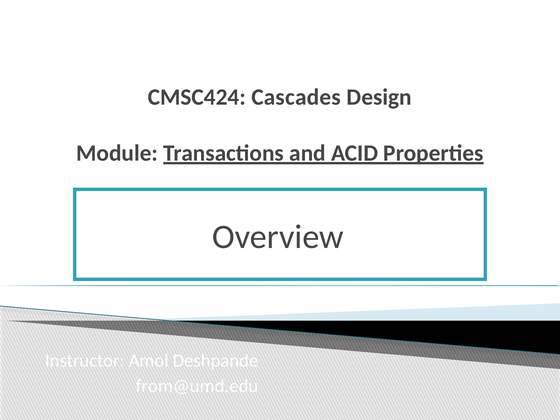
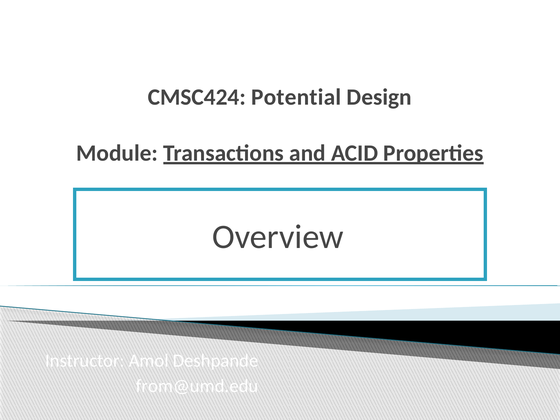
Cascades: Cascades -> Potential (296, 97)
